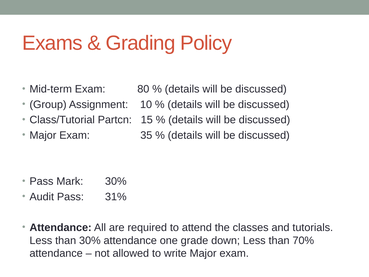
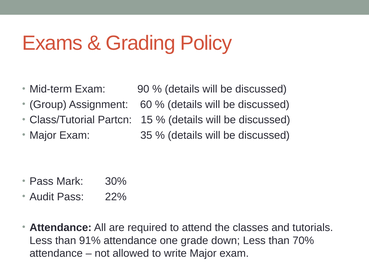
80: 80 -> 90 (143, 89)
10: 10 -> 60 (146, 104)
31%: 31% -> 22% (116, 197)
than 30%: 30% -> 91% (90, 240)
